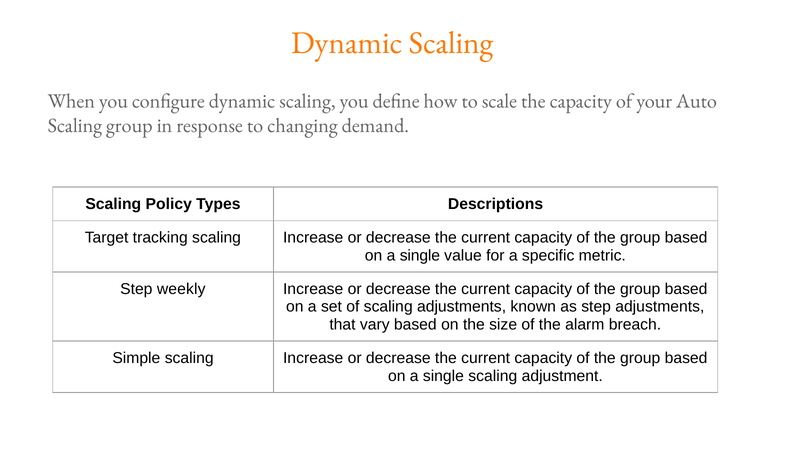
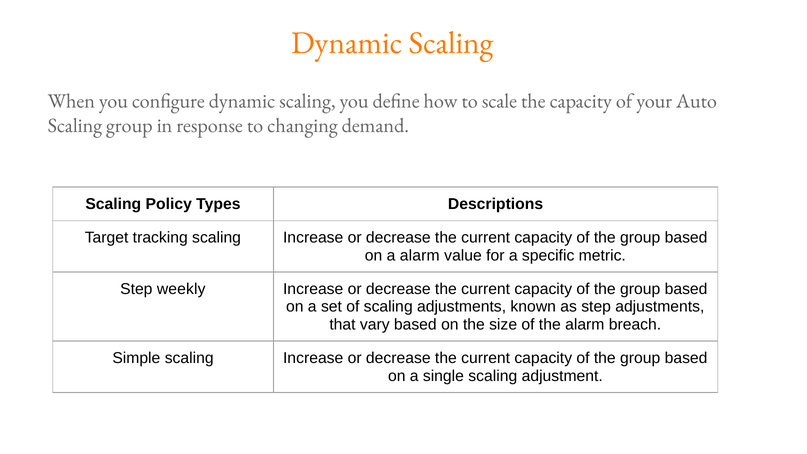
single: single -> alarm (420, 255)
